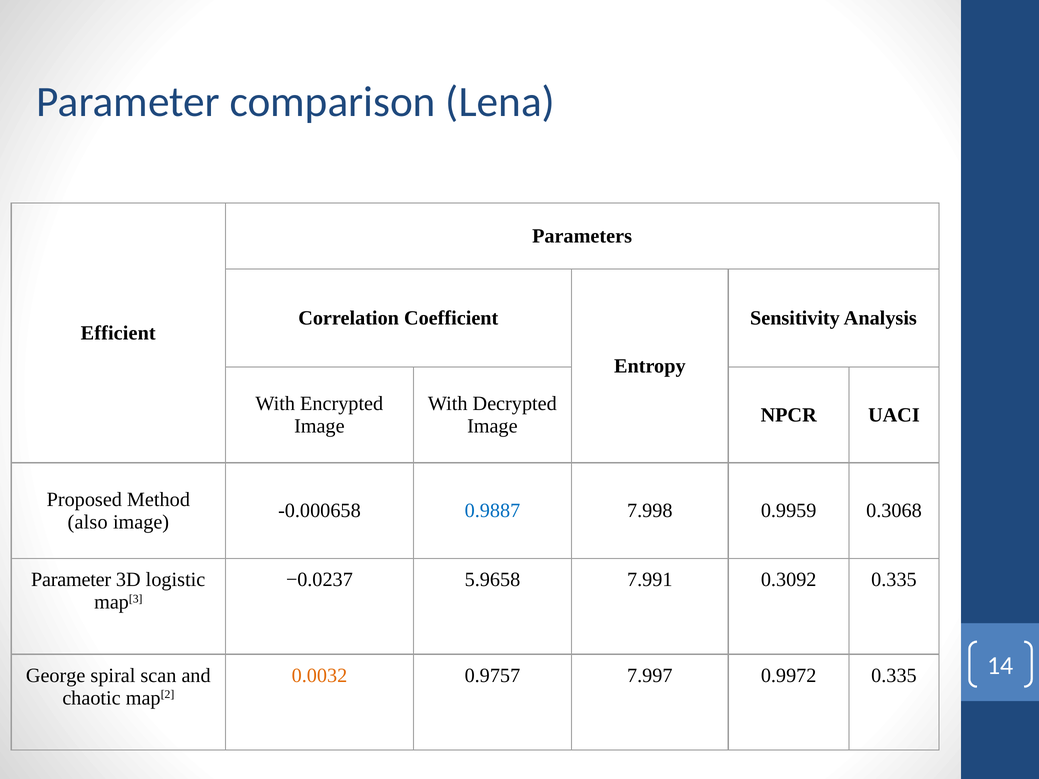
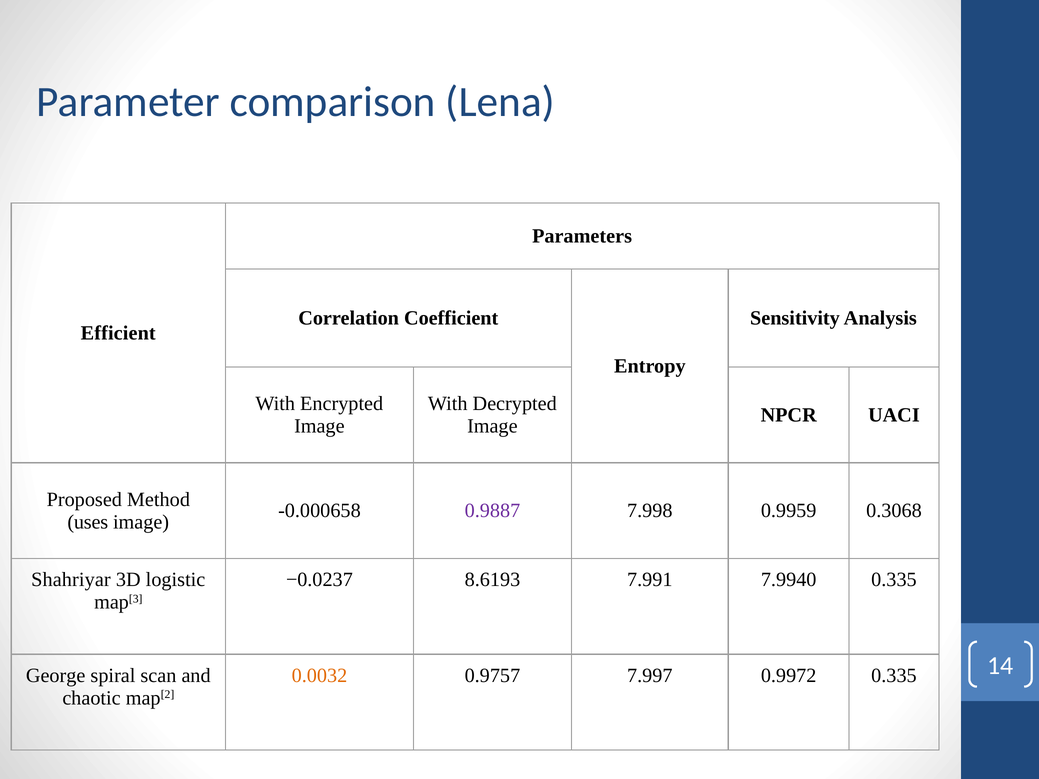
0.9887 colour: blue -> purple (492, 511)
also: also -> uses (88, 522)
Parameter: Parameter -> Shahriyar (71, 580)
5.9658: 5.9658 -> 8.6193 (492, 580)
0.3092: 0.3092 -> 7.9940 (789, 580)
